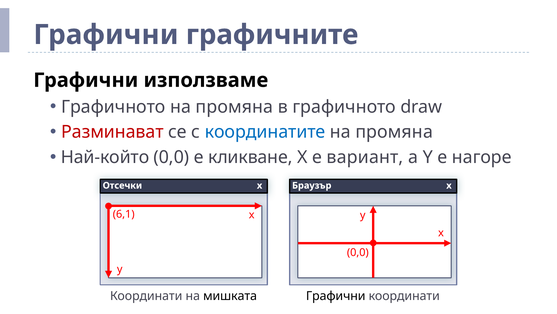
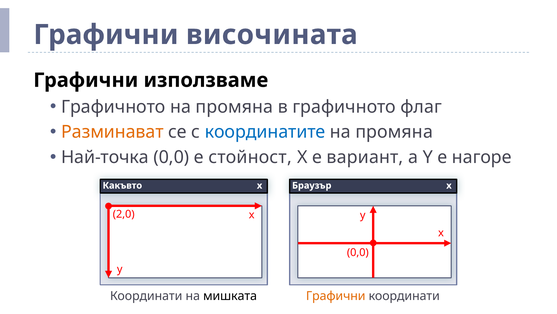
графичните: графичните -> височината (272, 35)
draw: draw -> флаг (421, 107)
Разминават colour: red -> orange (112, 132)
Най-който: Най-който -> Най-точка (105, 157)
кликване: кликване -> стойност (250, 157)
Отсечки: Отсечки -> Какъвто (122, 185)
6,1: 6,1 -> 2,0 (124, 214)
Графични colour: black -> orange (336, 295)
